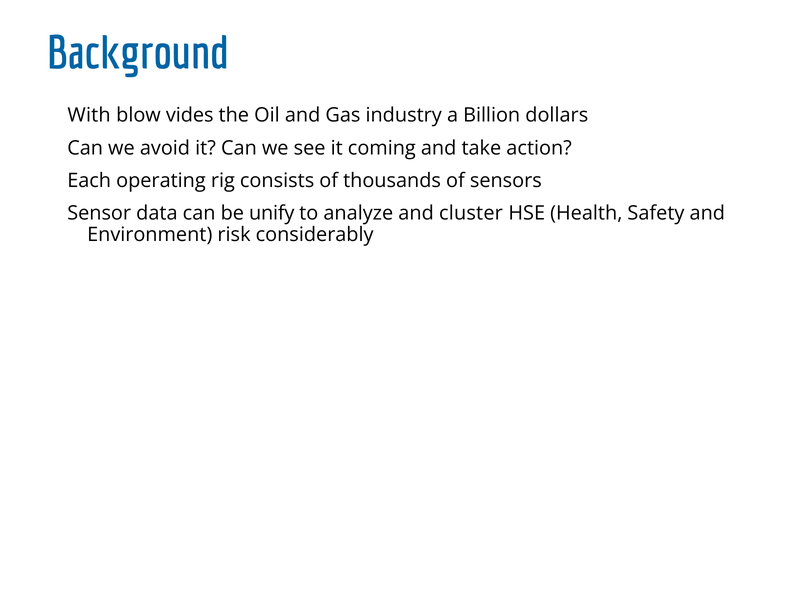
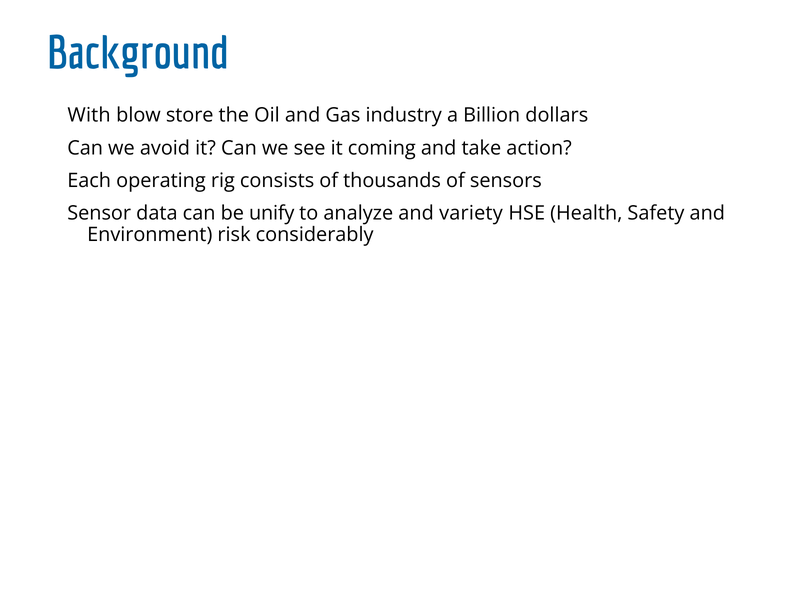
vides: vides -> store (190, 115)
cluster: cluster -> variety (471, 213)
